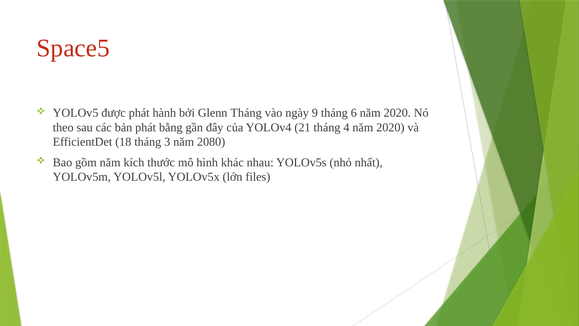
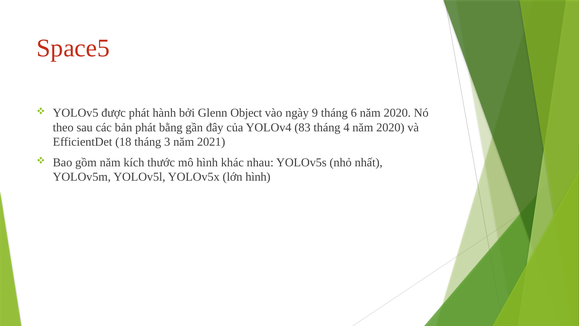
Glenn Tháng: Tháng -> Object (246, 113)
21: 21 -> 83 (302, 127)
2080: 2080 -> 2021 (211, 142)
lớn files: files -> hình (258, 177)
